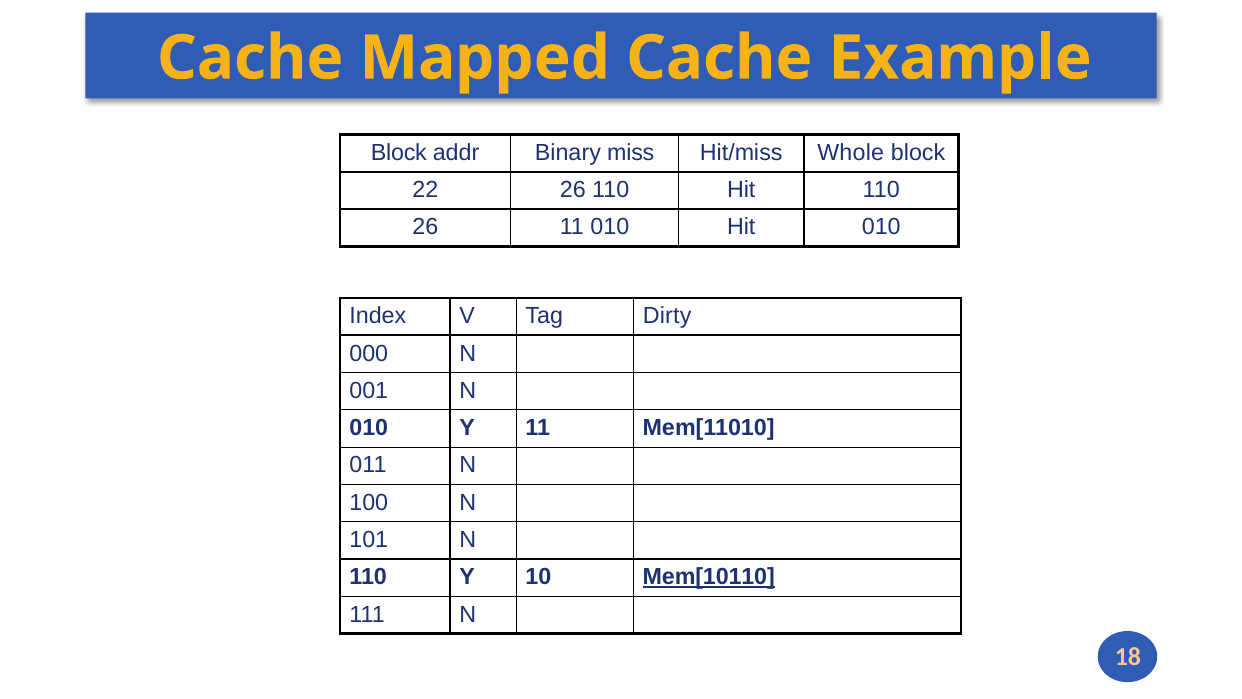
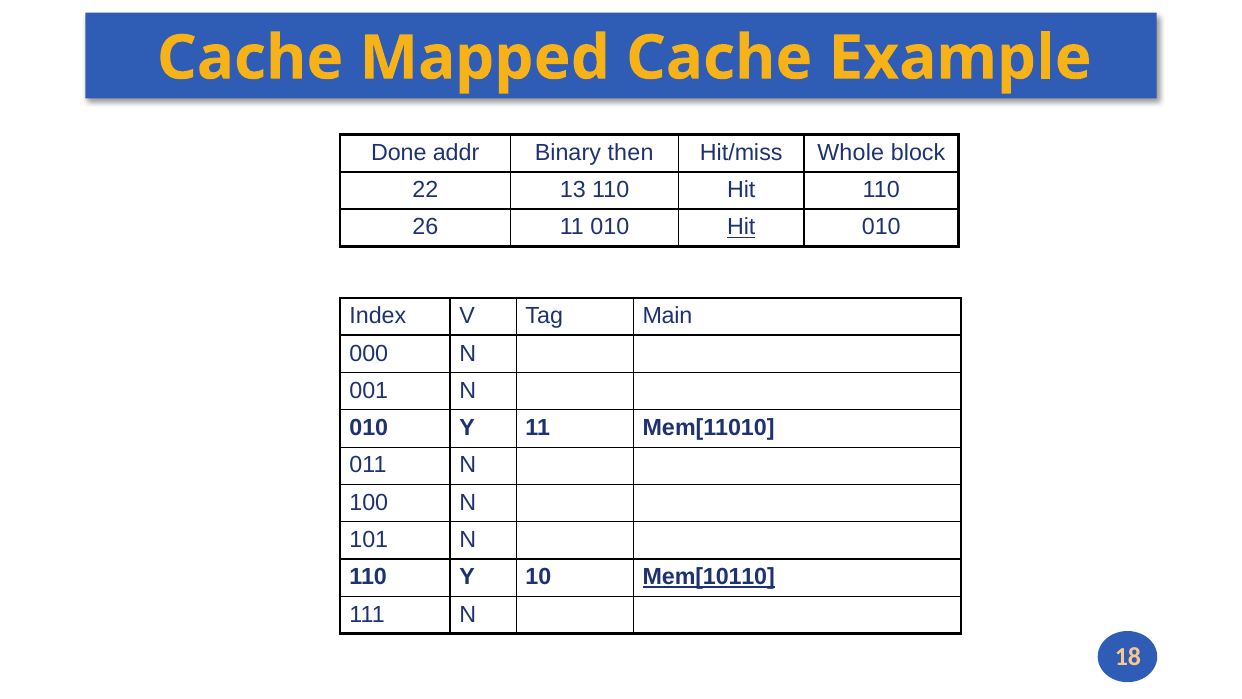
Block: Block -> Done (399, 153)
miss: miss -> then (630, 153)
22 26: 26 -> 13 (573, 190)
Hit underline: none -> present (741, 227)
Dirty: Dirty -> Main (667, 316)
